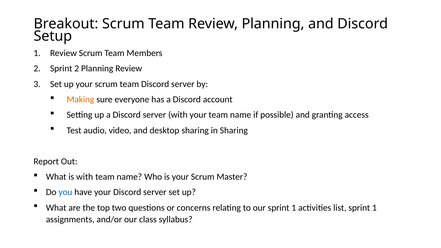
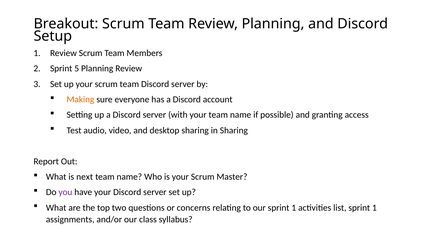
Sprint 2: 2 -> 5 (77, 69)
is with: with -> next (85, 177)
you colour: blue -> purple (65, 192)
